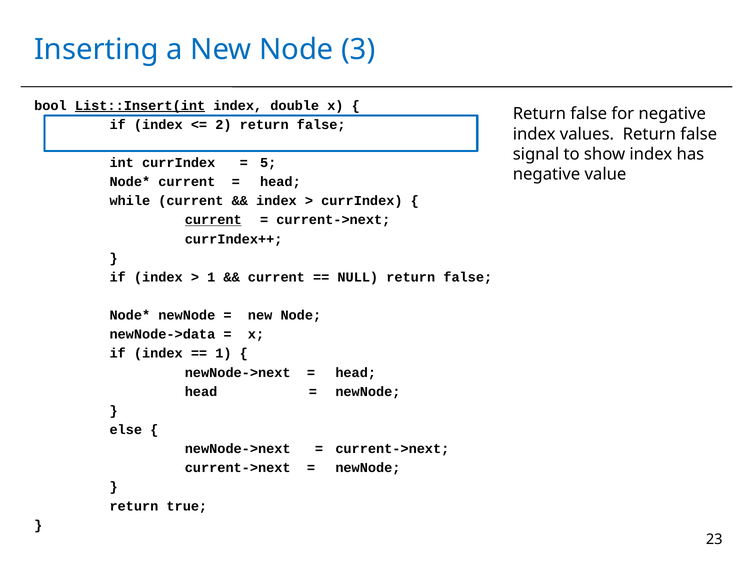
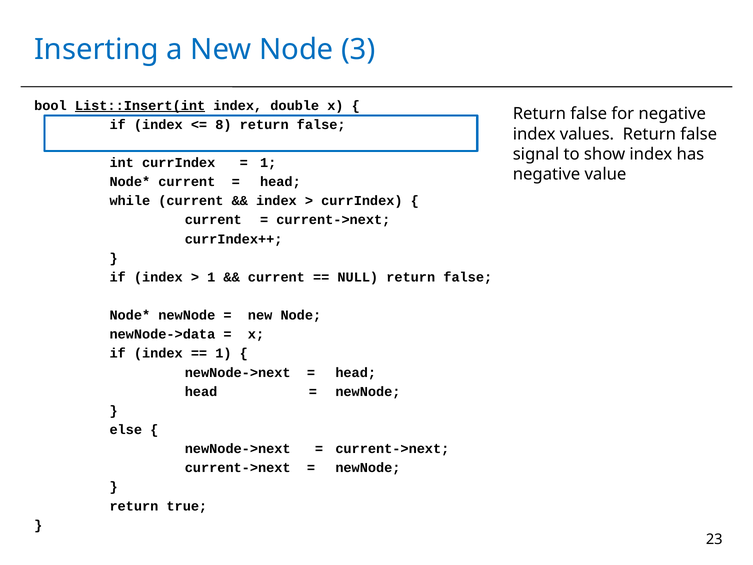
2: 2 -> 8 (223, 125)
5: 5 -> 1 (268, 163)
current underline: present -> none (213, 220)
